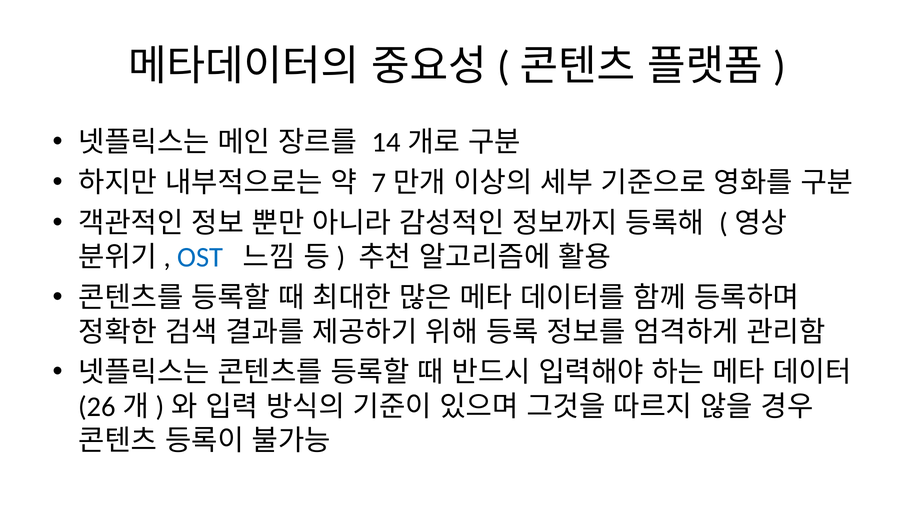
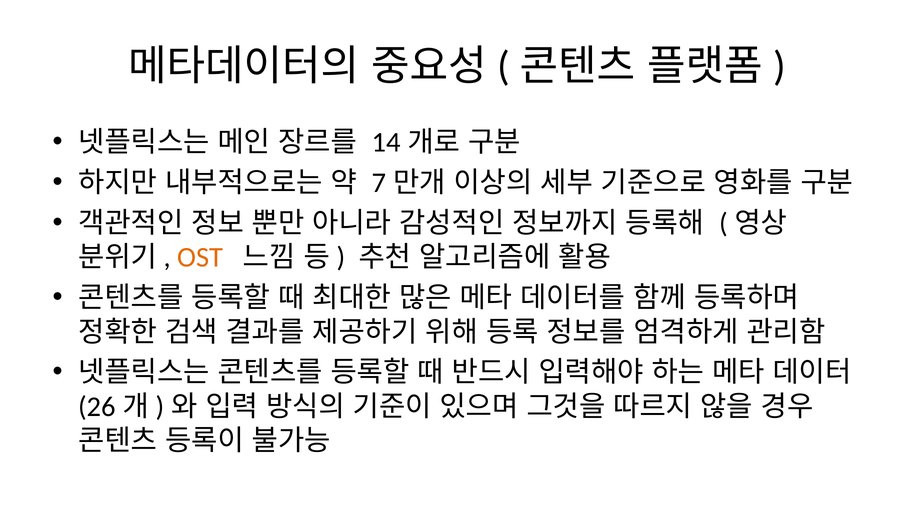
OST colour: blue -> orange (200, 258)
